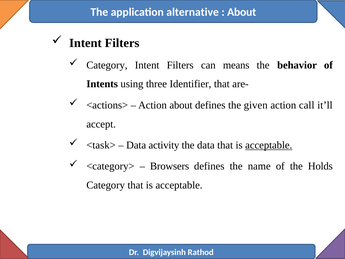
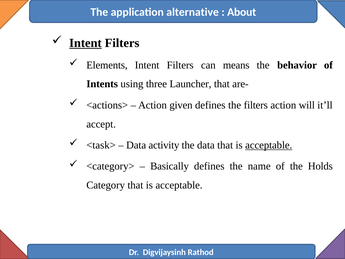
Intent underline: none -> present (85, 43)
Category: Category -> Elements (107, 65)
Identifier: Identifier -> Launcher (190, 84)
Action about: about -> given (181, 105)
the given: given -> filters (256, 105)
call: call -> will (307, 105)
Browsers: Browsers -> Basically (170, 166)
